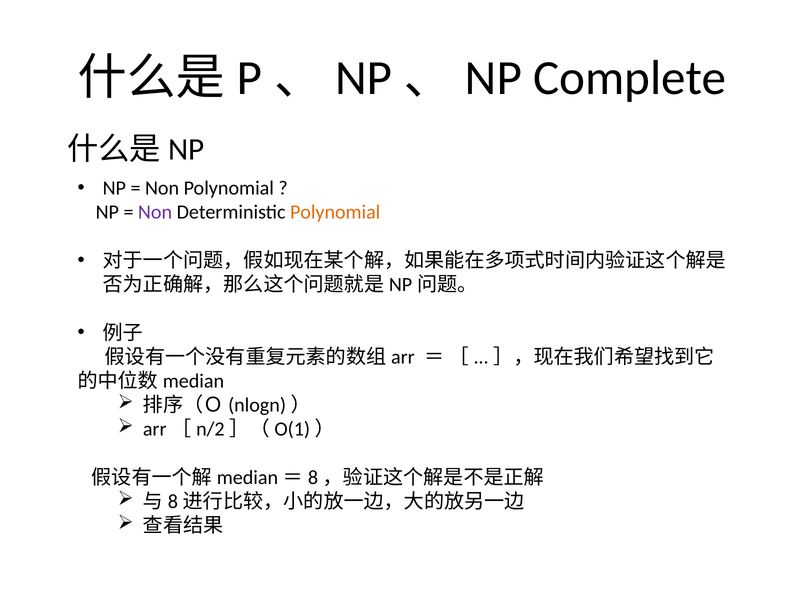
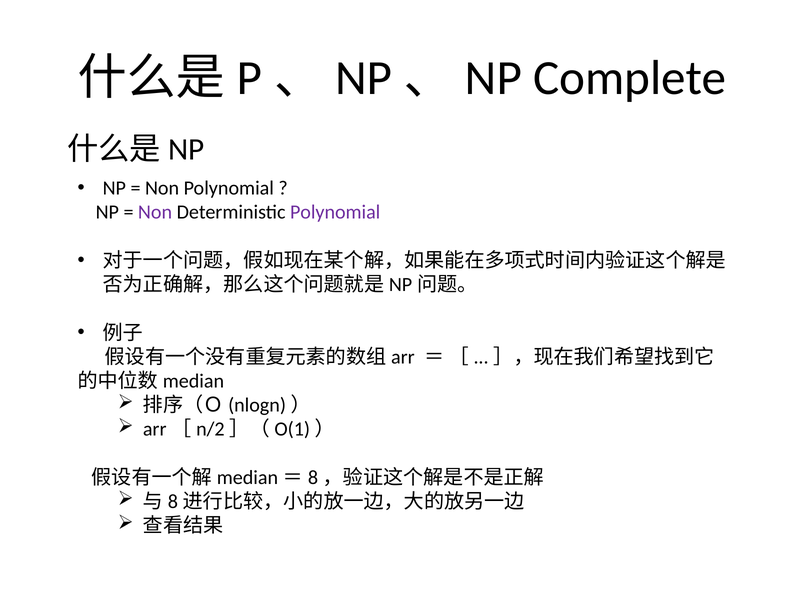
Polynomial colour: orange -> purple (335, 212)
